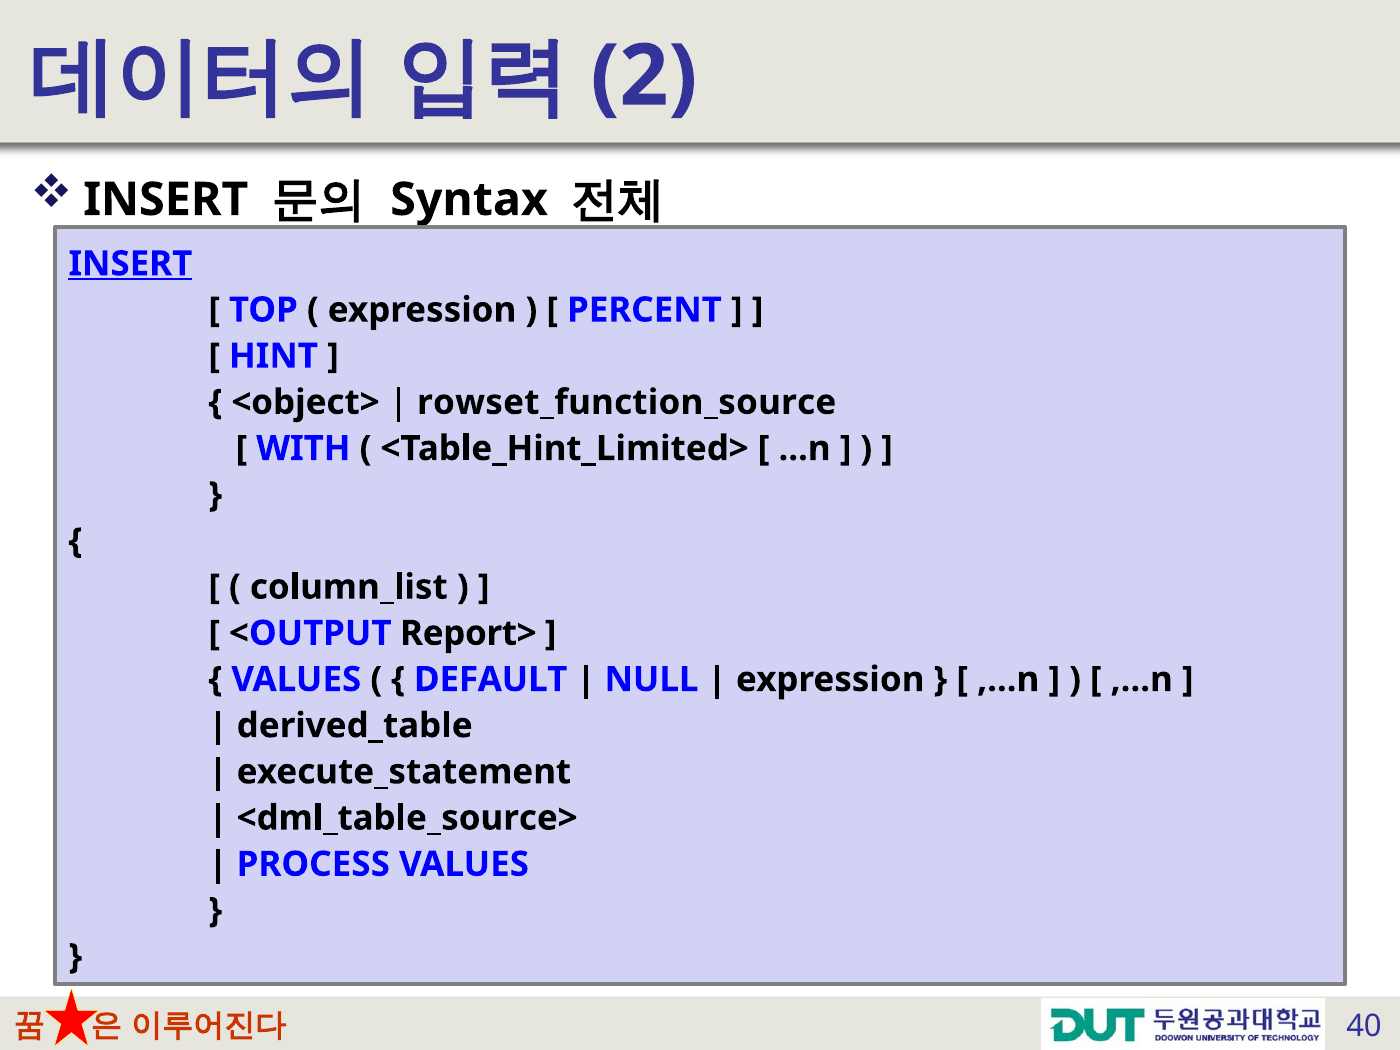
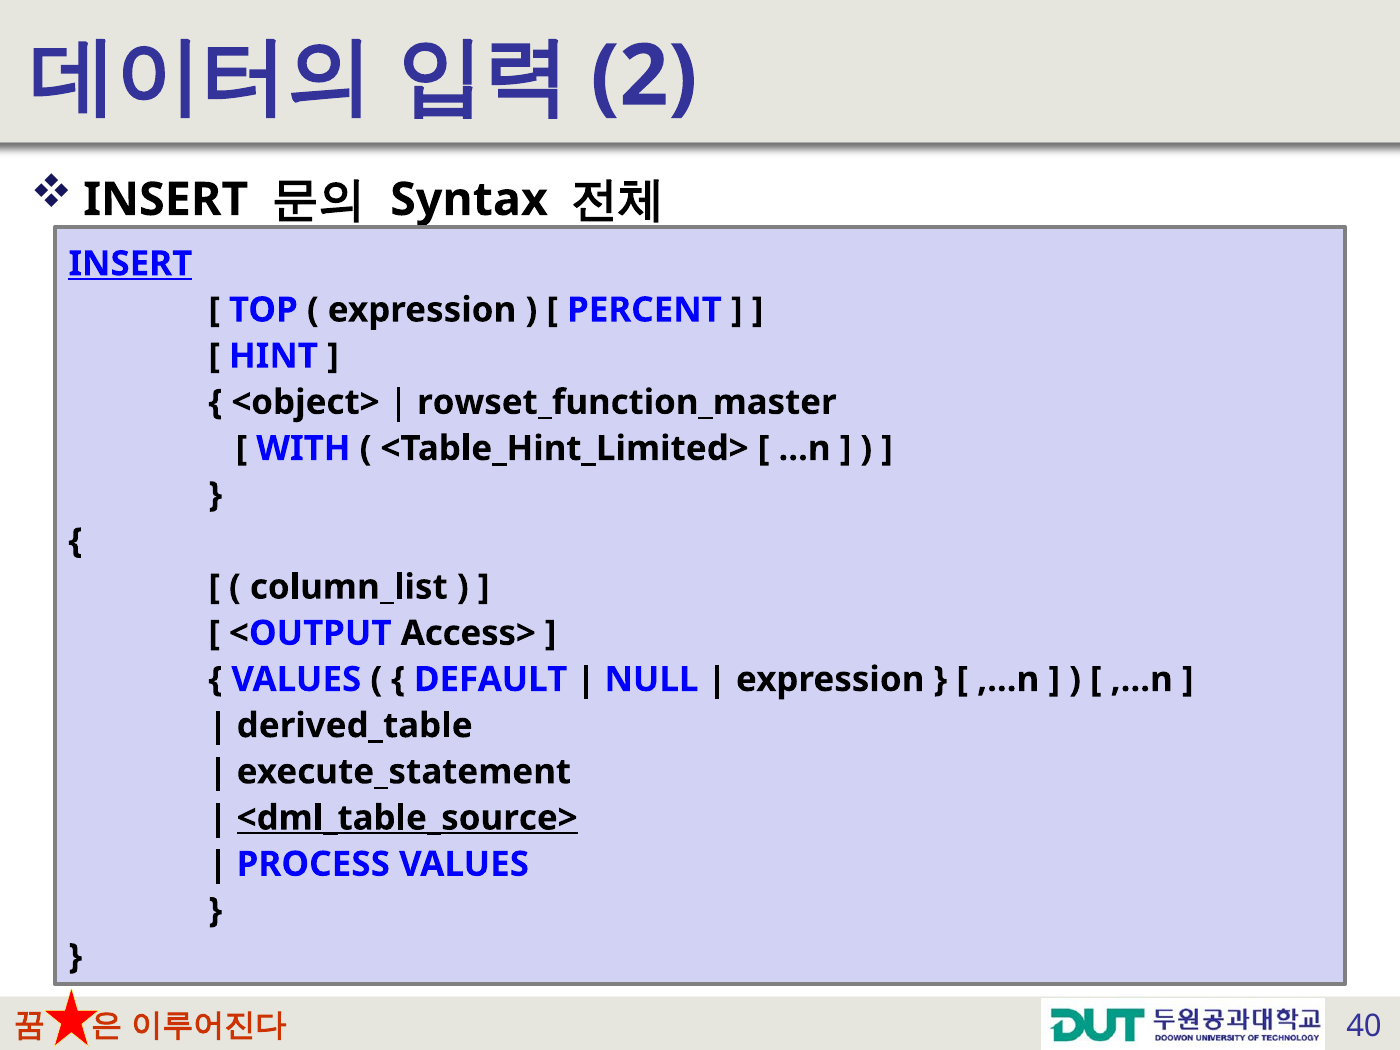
rowset_function_source: rowset_function_source -> rowset_function_master (627, 402)
Report>: Report> -> Access> (468, 633)
<dml_table_source> underline: none -> present (407, 818)
